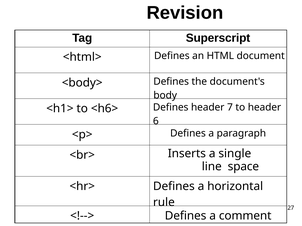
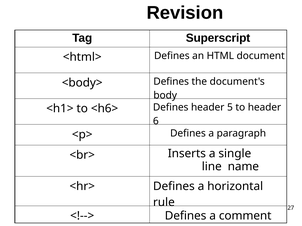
7: 7 -> 5 (230, 108)
space: space -> name (243, 167)
